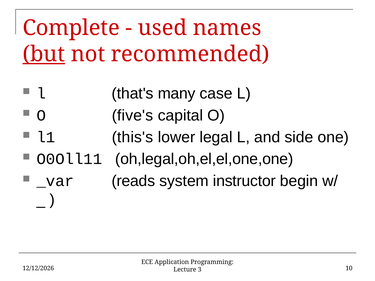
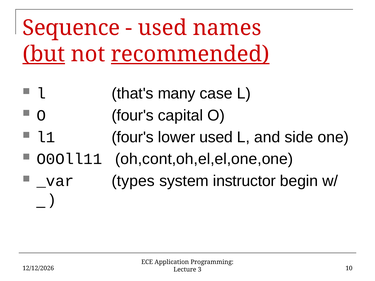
Complete: Complete -> Sequence (71, 28)
recommended underline: none -> present (190, 54)
O five's: five's -> four's (133, 115)
l1 this's: this's -> four's (133, 137)
lower legal: legal -> used (216, 137)
oh,legal,oh,el,el,one,one: oh,legal,oh,el,el,one,one -> oh,cont,oh,el,el,one,one (204, 159)
reads: reads -> types (133, 181)
